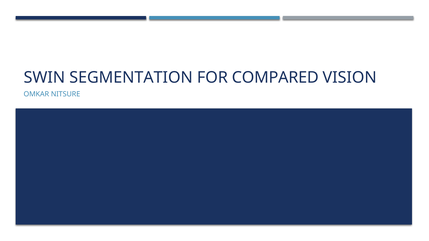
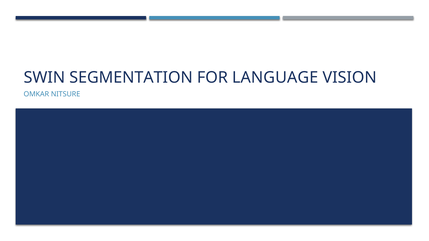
COMPARED: COMPARED -> LANGUAGE (275, 78)
